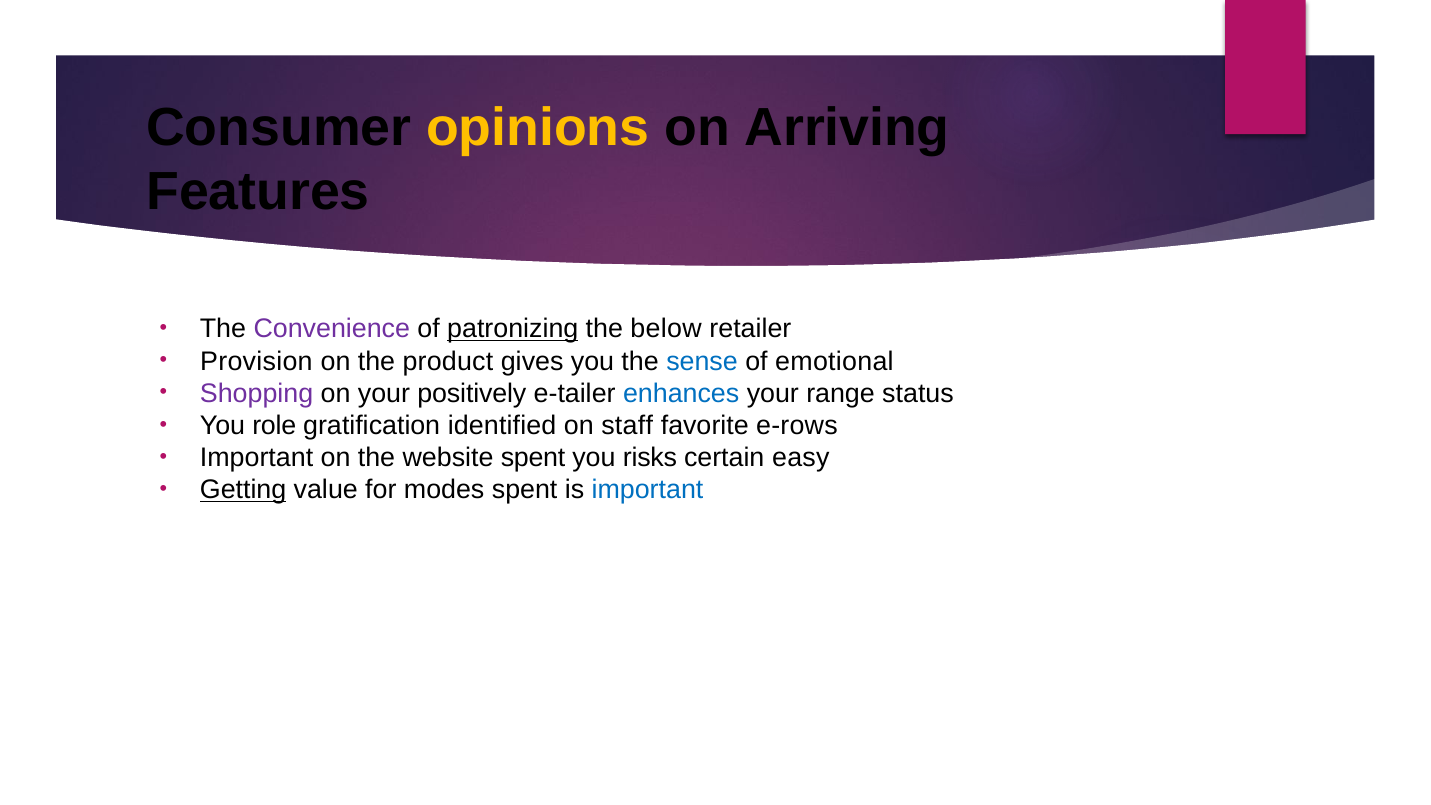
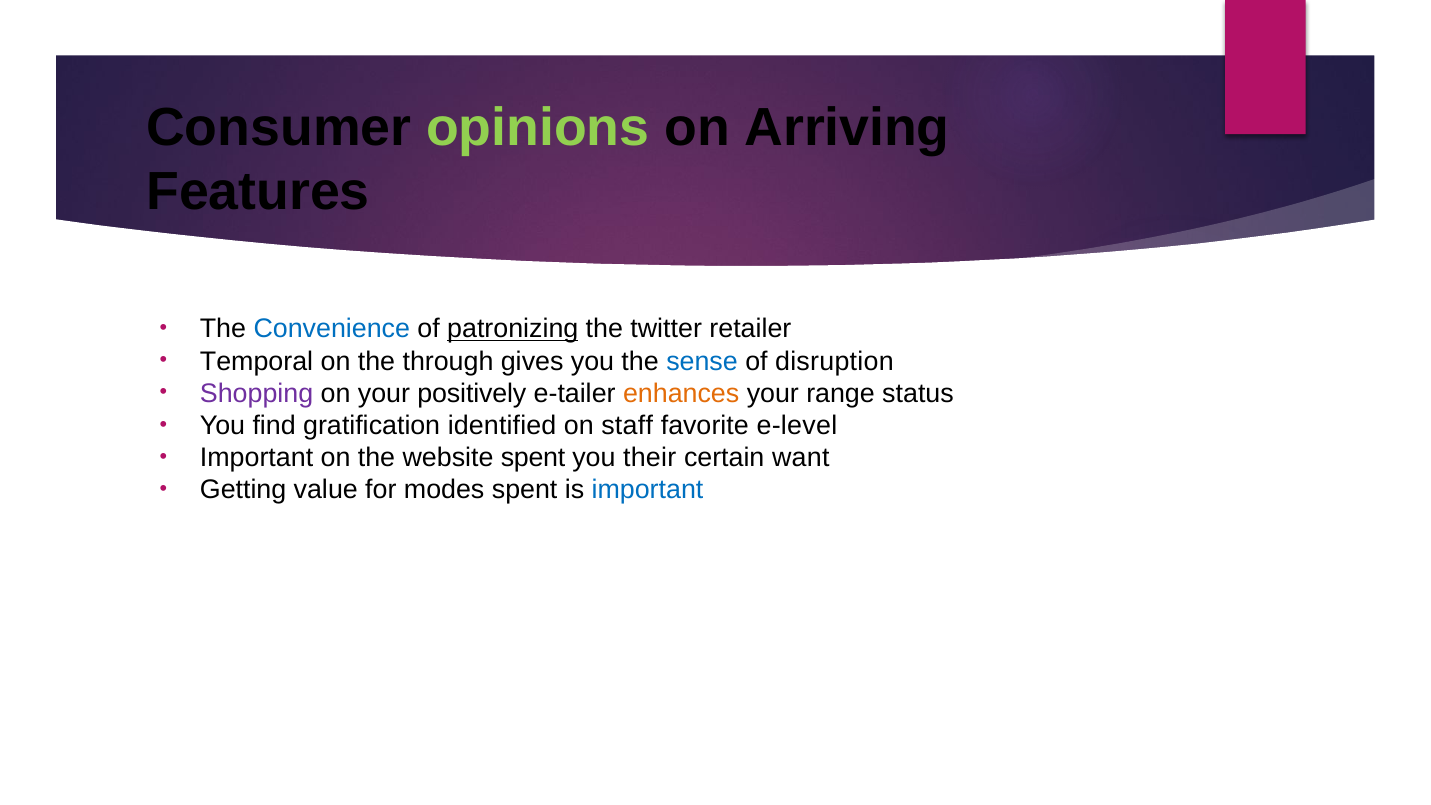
opinions colour: yellow -> light green (538, 127)
Convenience colour: purple -> blue (332, 329)
below: below -> twitter (666, 329)
Provision: Provision -> Temporal (257, 361)
product: product -> through (448, 361)
emotional: emotional -> disruption (834, 361)
enhances colour: blue -> orange (681, 393)
role: role -> find (274, 426)
e-rows: e-rows -> e-level (797, 426)
risks: risks -> their (650, 458)
easy: easy -> want (801, 458)
Getting underline: present -> none (243, 490)
